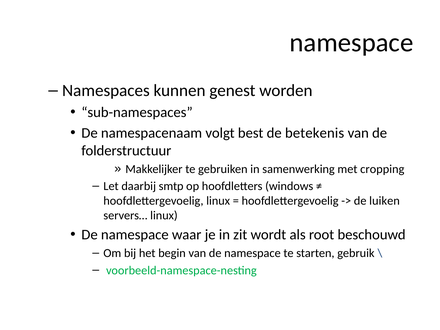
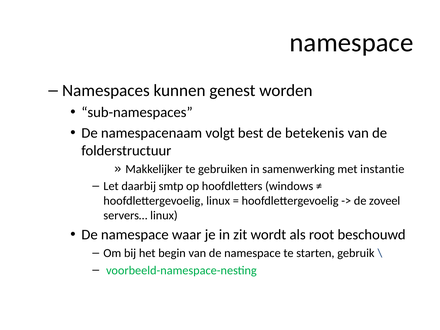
cropping: cropping -> instantie (382, 169)
luiken: luiken -> zoveel (385, 201)
